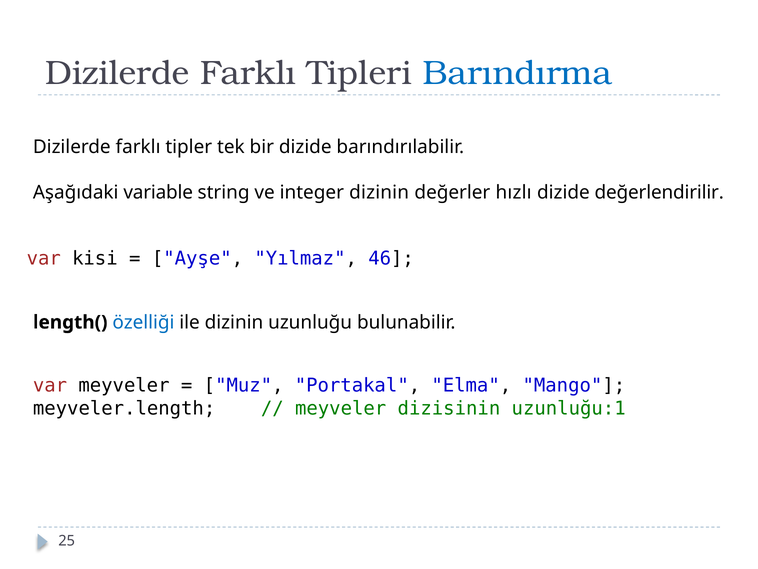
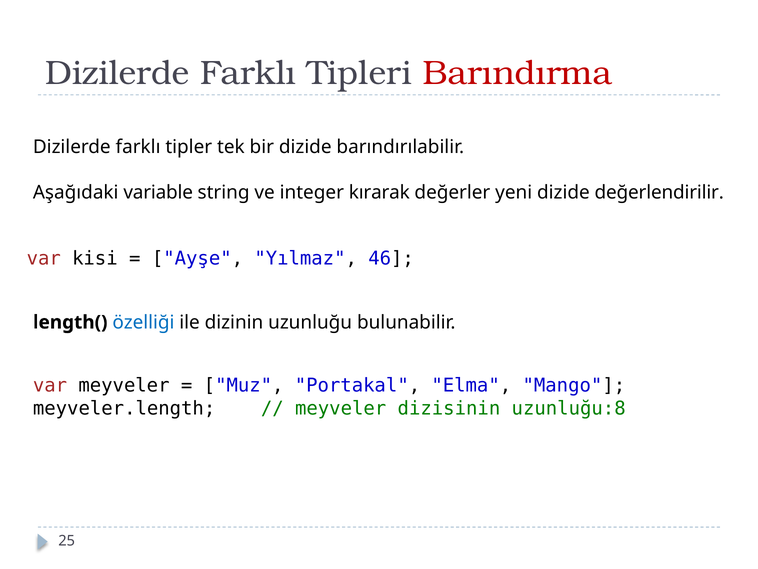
Barındırma colour: blue -> red (518, 73)
integer dizinin: dizinin -> kırarak (379, 192)
hızlı: hızlı -> yeni (514, 192)
uzunluğu:1: uzunluğu:1 -> uzunluğu:8 (569, 408)
